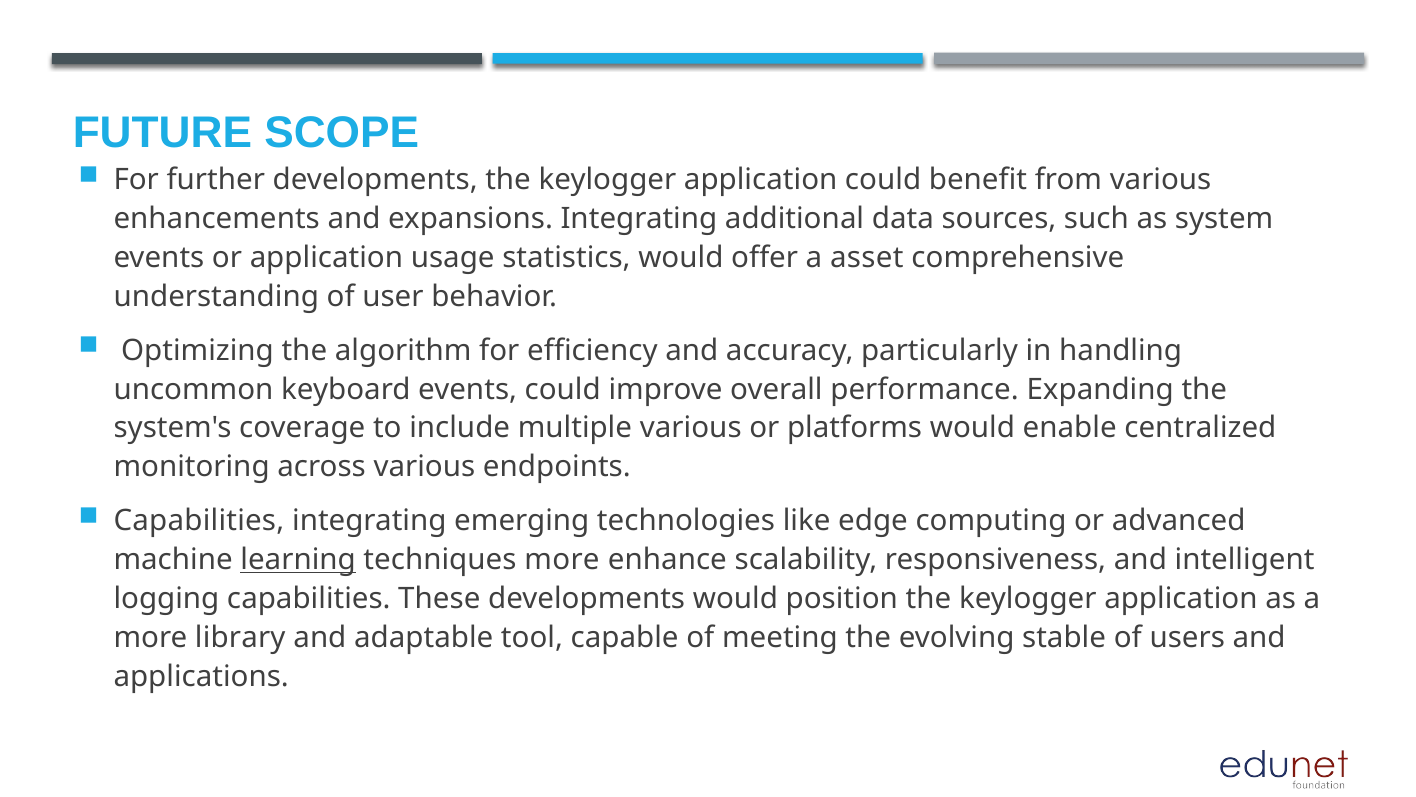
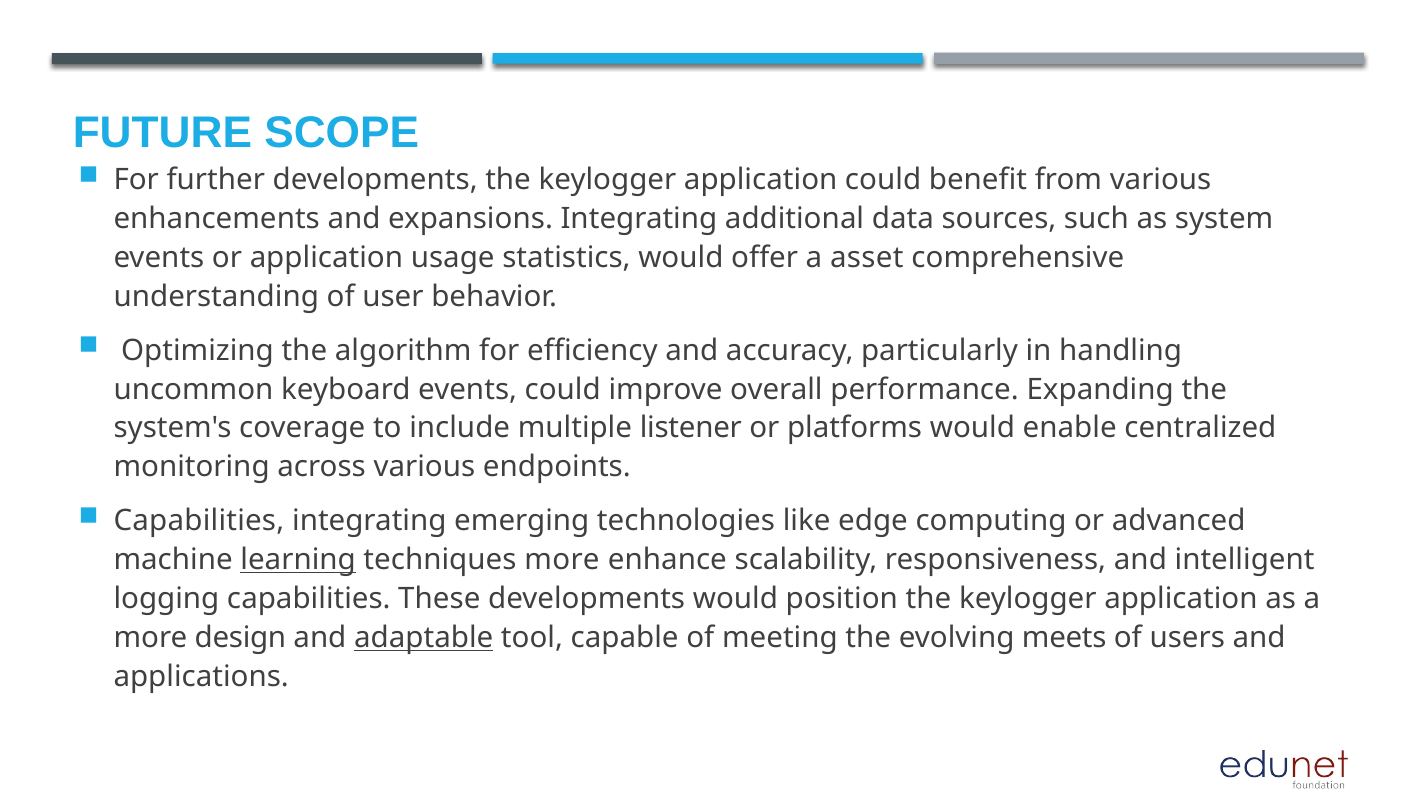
multiple various: various -> listener (691, 428)
library: library -> design (240, 637)
adaptable underline: none -> present (424, 637)
stable: stable -> meets (1064, 637)
